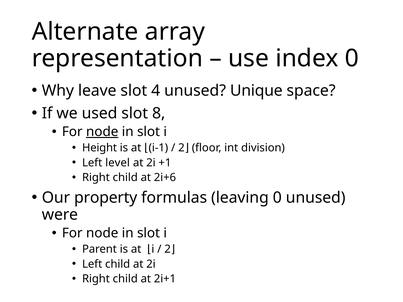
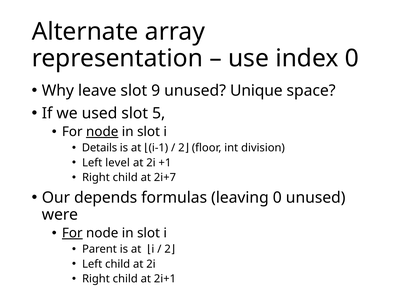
4: 4 -> 9 (156, 91)
8: 8 -> 5 (159, 113)
Height: Height -> Details (100, 148)
2i+6: 2i+6 -> 2i+7 (165, 178)
property: property -> depends (106, 198)
For underline: none -> present (72, 233)
